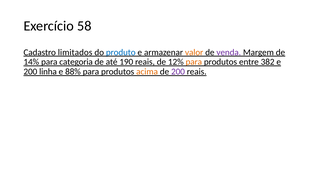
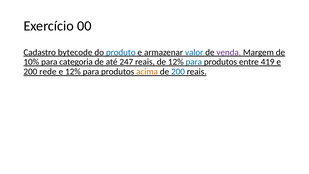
58: 58 -> 00 (84, 26)
limitados: limitados -> bytecode (75, 52)
valor colour: orange -> blue (194, 52)
14%: 14% -> 10% (31, 62)
190: 190 -> 247 (126, 62)
para colour: orange -> blue (194, 62)
382: 382 -> 419 (268, 62)
linha: linha -> rede (48, 72)
e 88%: 88% -> 12% (73, 72)
200 colour: purple -> blue (178, 72)
